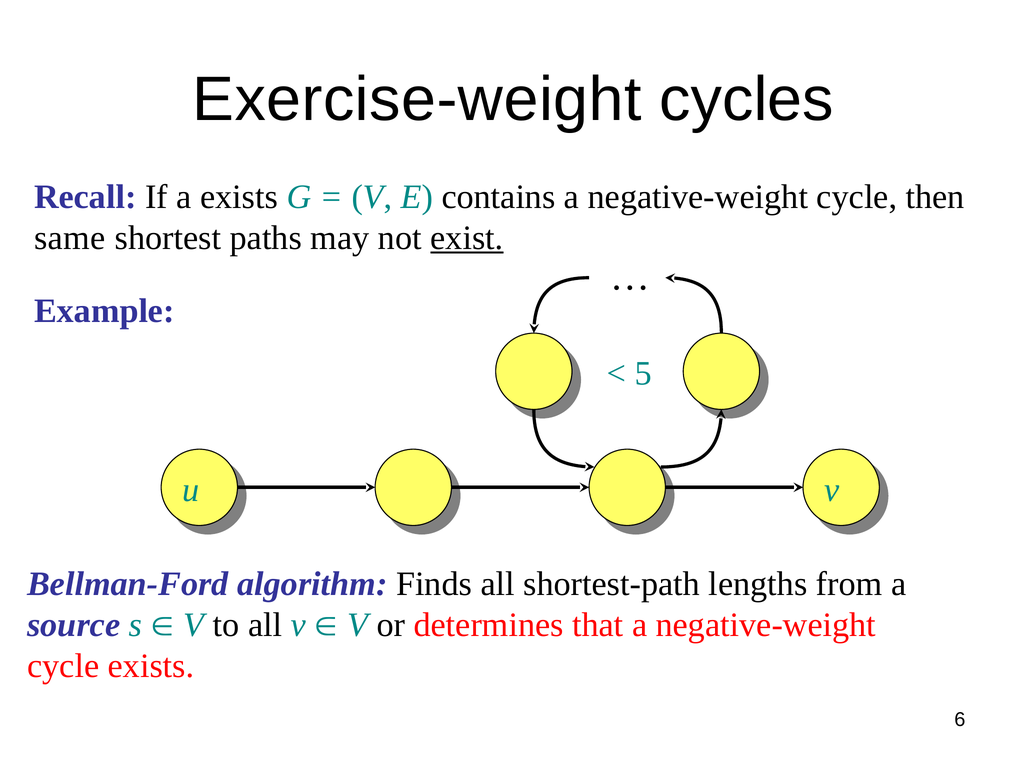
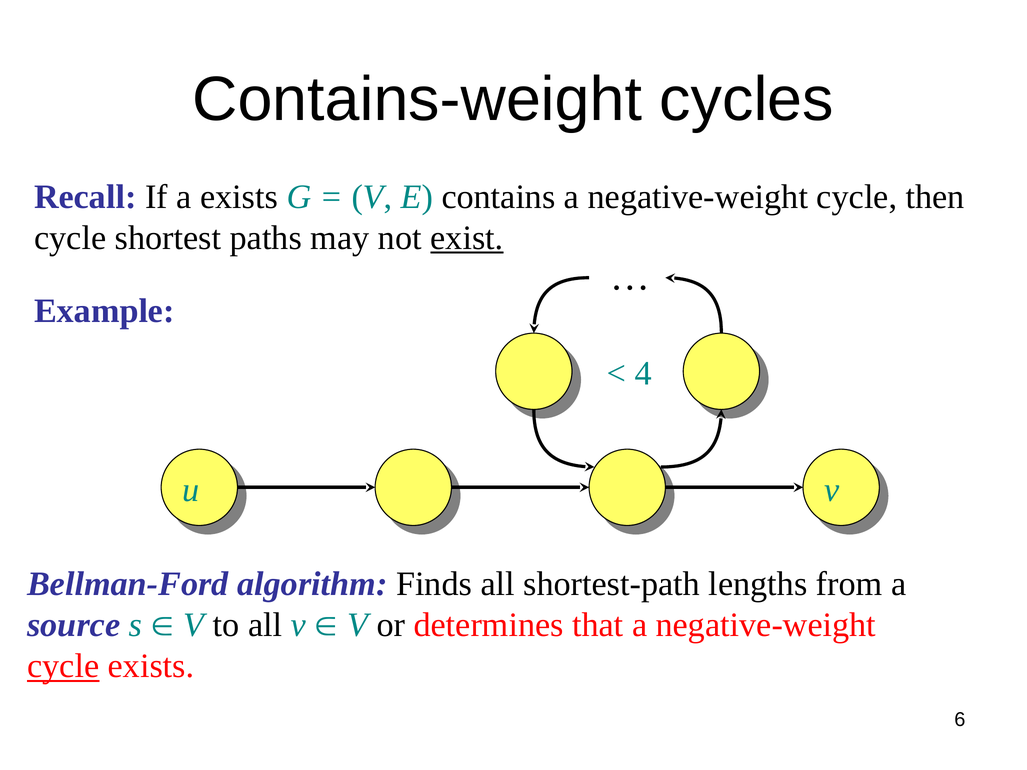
Exercise-weight: Exercise-weight -> Contains-weight (417, 99)
same: same -> cycle (70, 238)
5: 5 -> 4 (643, 374)
cycle underline: none -> present (63, 666)
